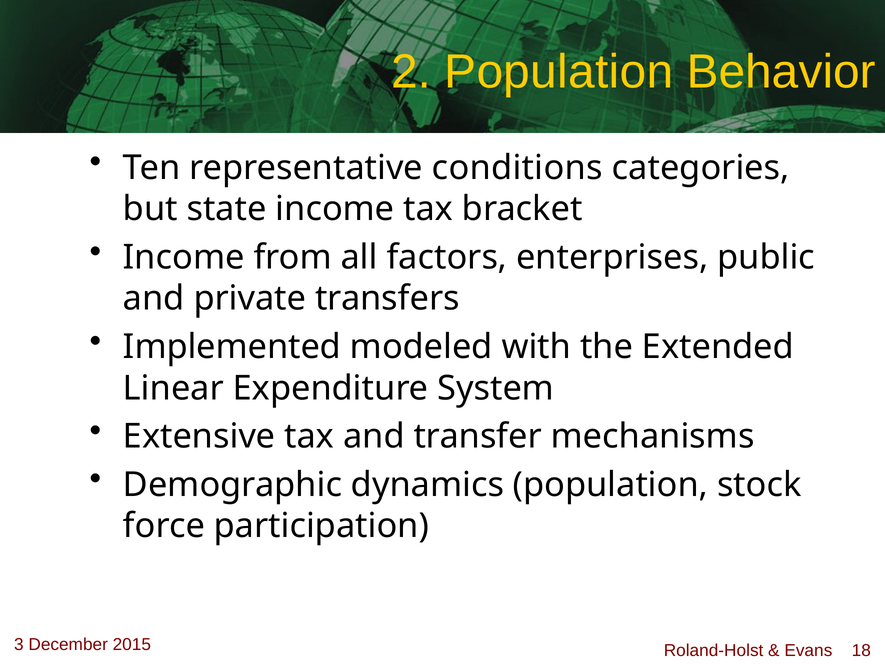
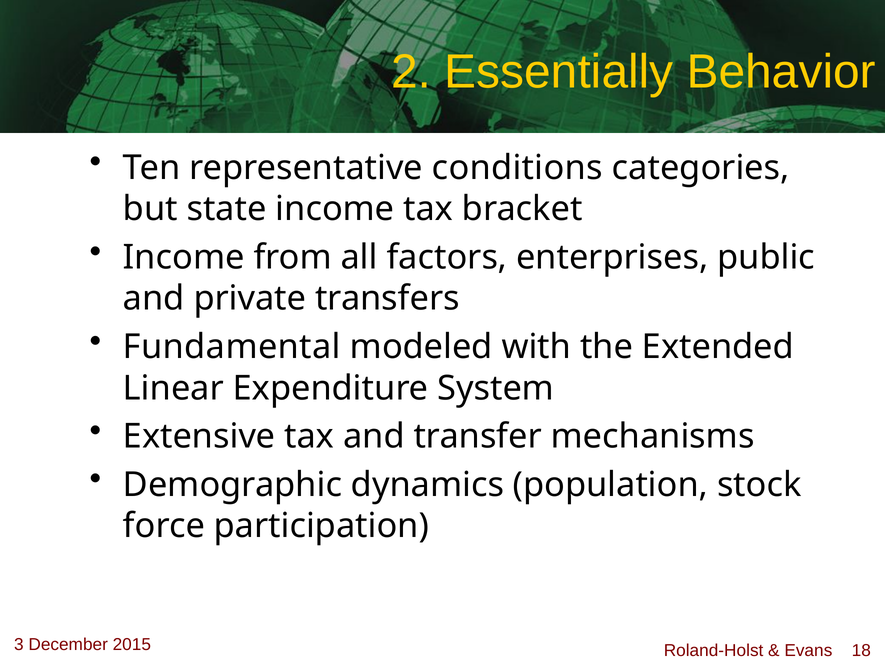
2 Population: Population -> Essentially (559, 72)
Implemented: Implemented -> Fundamental (232, 347)
